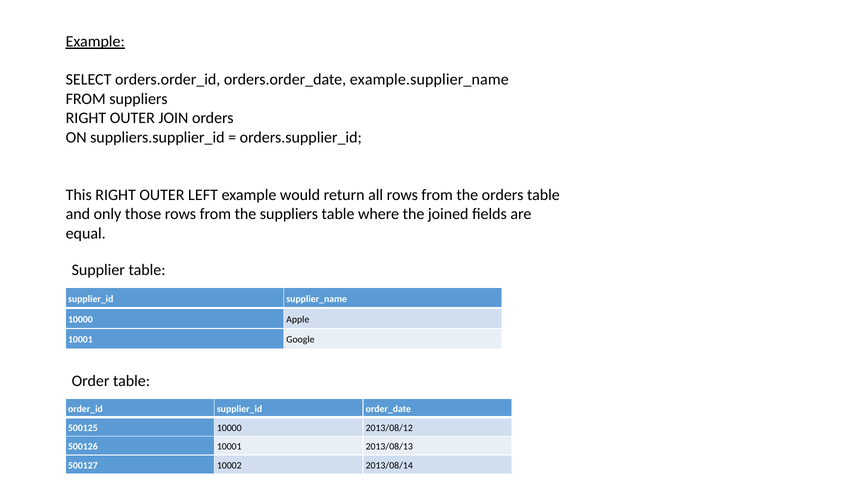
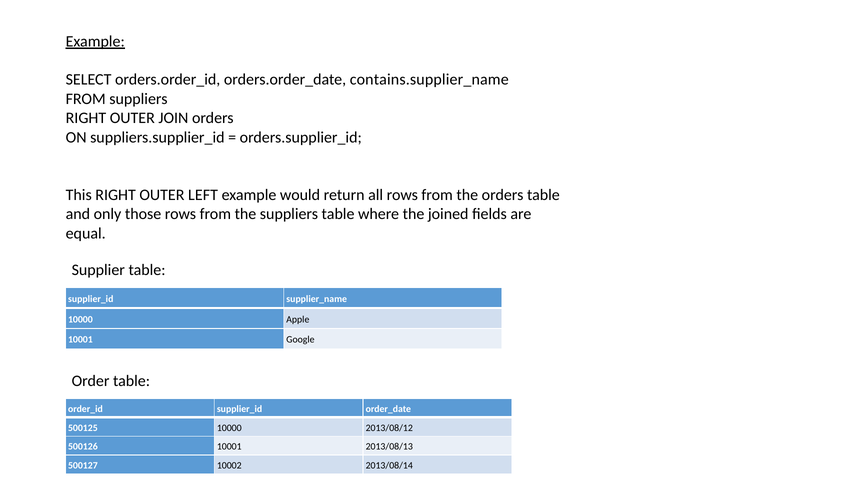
example.supplier_name: example.supplier_name -> contains.supplier_name (429, 80)
